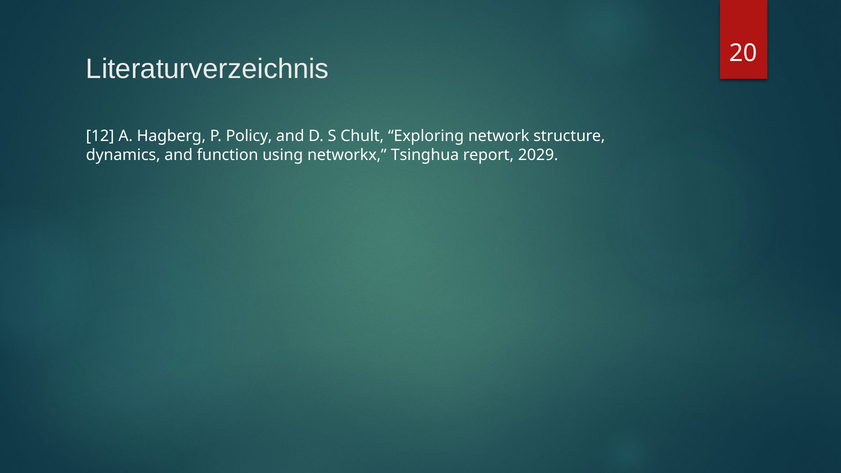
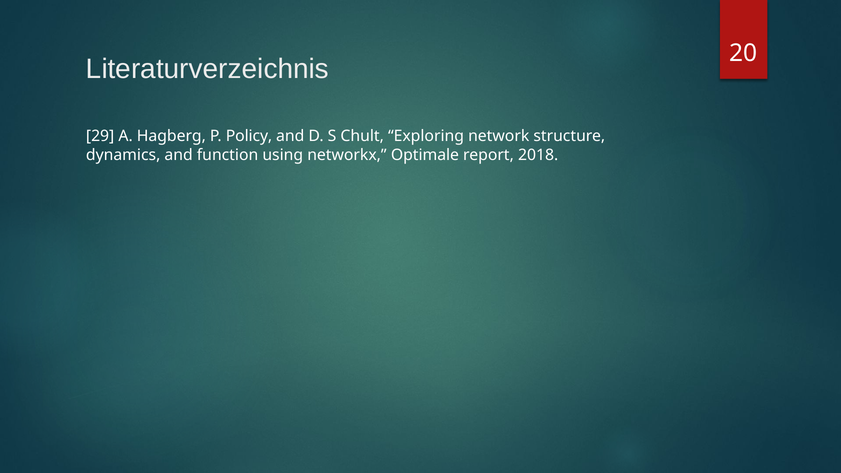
12: 12 -> 29 (100, 136)
Tsinghua: Tsinghua -> Optimale (425, 155)
2029: 2029 -> 2018 (538, 155)
